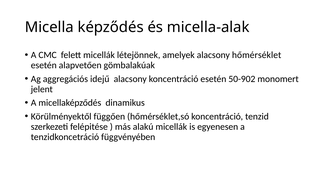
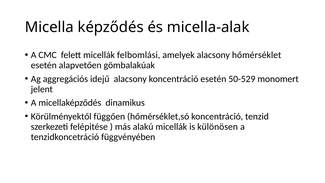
létejönnek: létejönnek -> felbomlási (139, 55)
50-902: 50-902 -> 50-529 (242, 79)
egyenesen: egyenesen -> különösen (218, 127)
